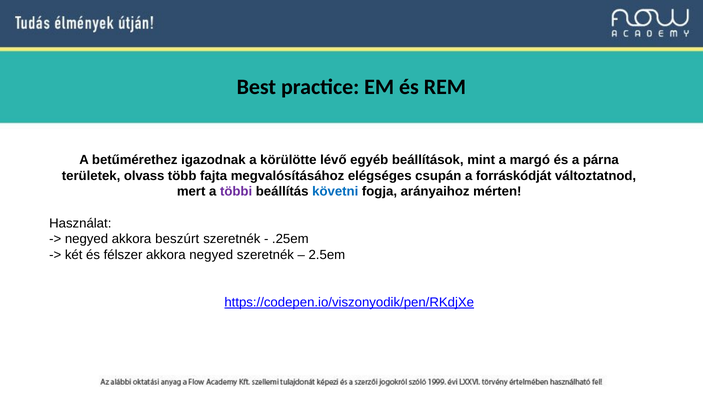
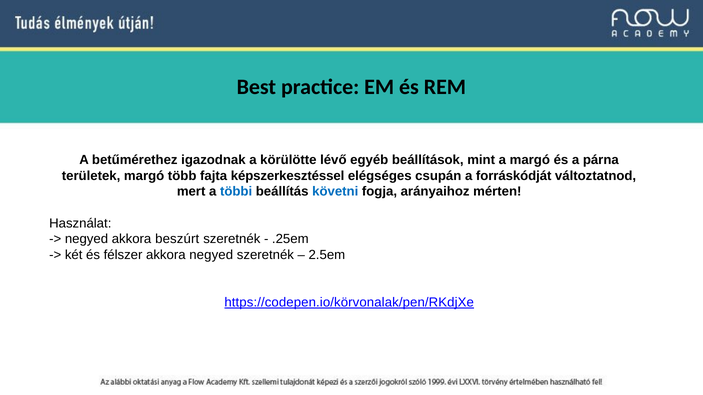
területek olvass: olvass -> margó (144, 176)
megvalósításához: megvalósításához -> képszerkesztéssel (288, 176)
többi colour: purple -> blue (236, 192)
https://codepen.io/viszonyodik/pen/RKdjXe: https://codepen.io/viszonyodik/pen/RKdjXe -> https://codepen.io/körvonalak/pen/RKdjXe (349, 303)
